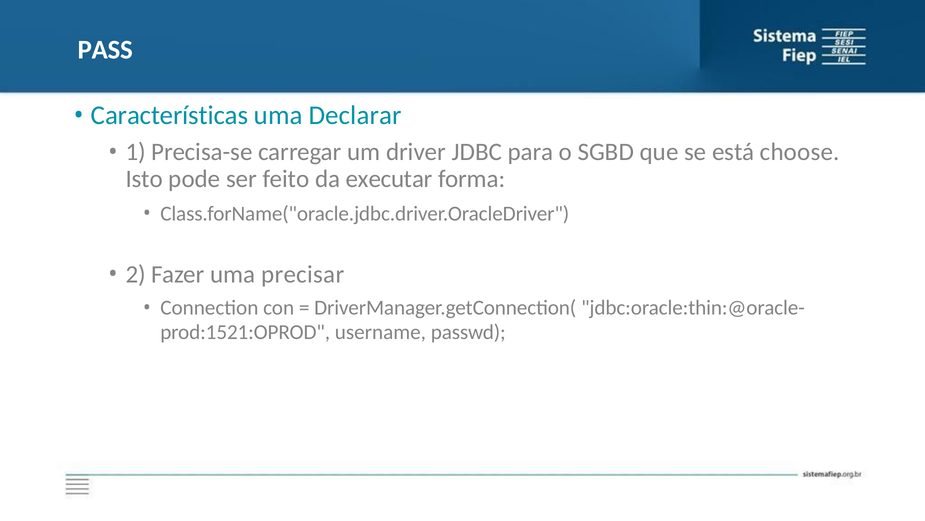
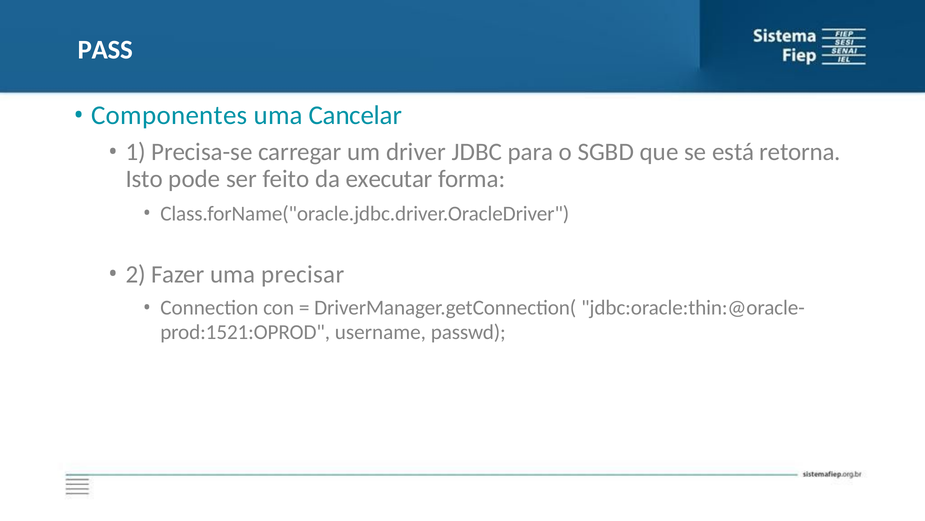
Características: Características -> Componentes (169, 115)
Declarar: Declarar -> Cancelar (355, 115)
choose: choose -> retorna (800, 152)
